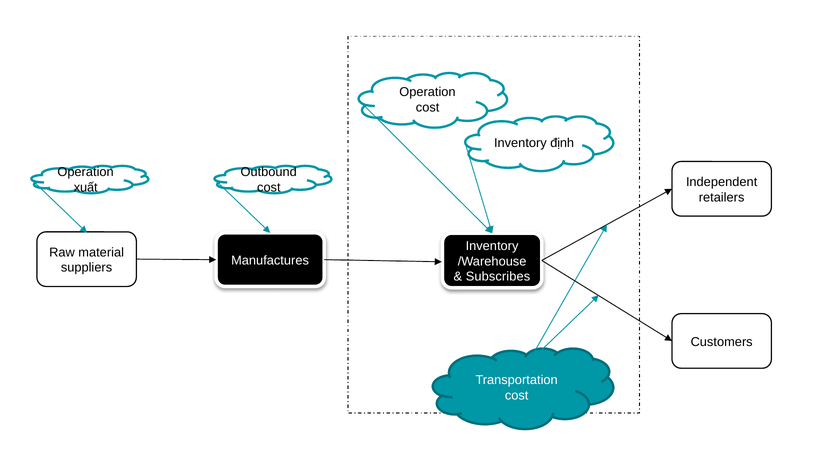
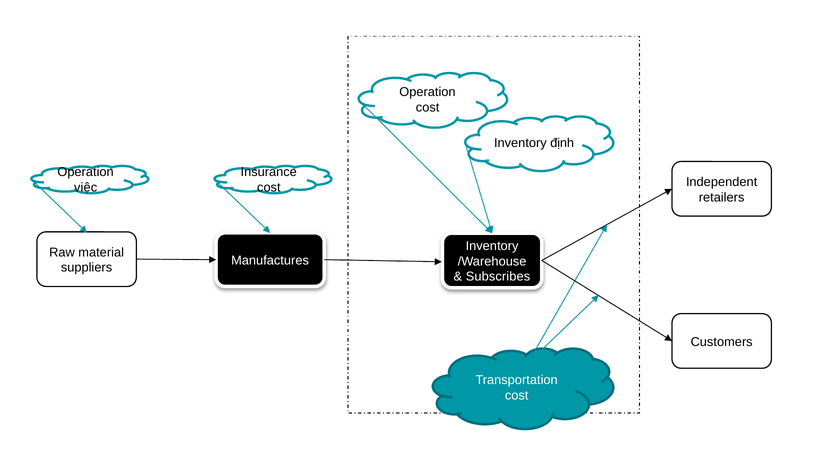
Outbound: Outbound -> Insurance (269, 172)
xuất: xuất -> việc (86, 187)
